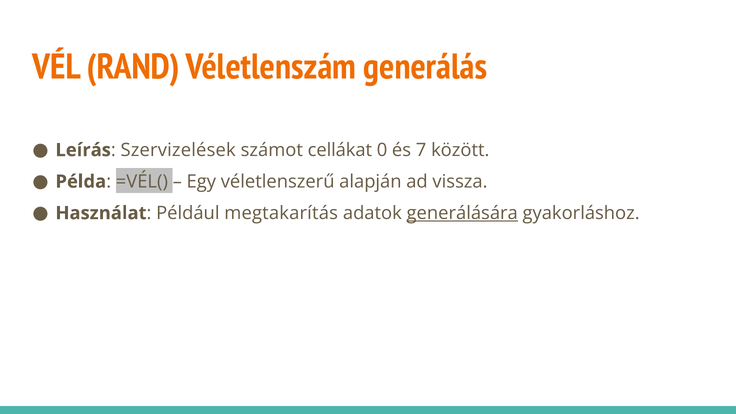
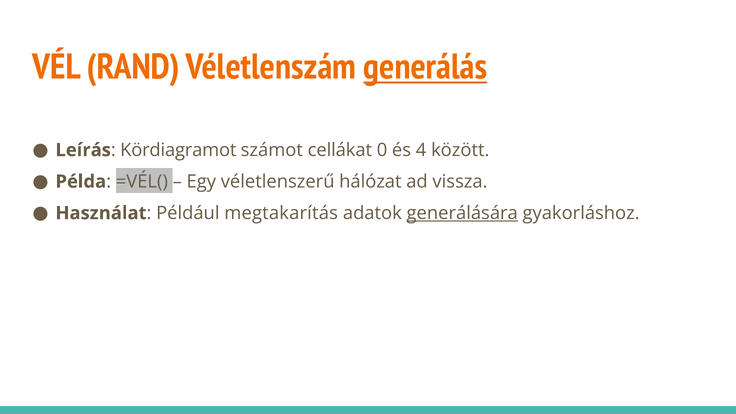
generálás underline: none -> present (425, 67)
Szervizelések: Szervizelések -> Kördiagramot (178, 150)
7: 7 -> 4 (421, 150)
alapján: alapján -> hálózat (370, 182)
